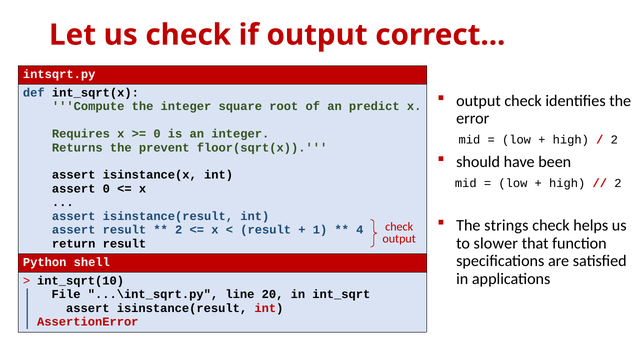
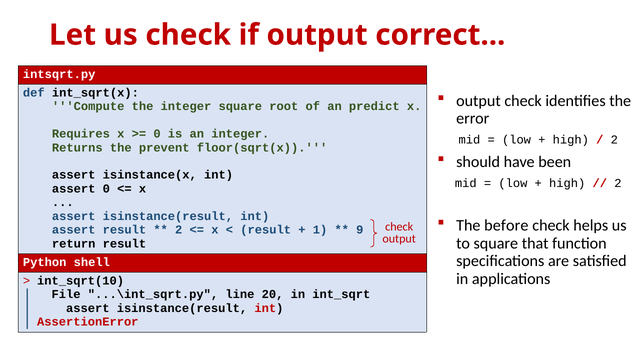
strings: strings -> before (506, 225)
4: 4 -> 9 (360, 229)
to slower: slower -> square (496, 243)
